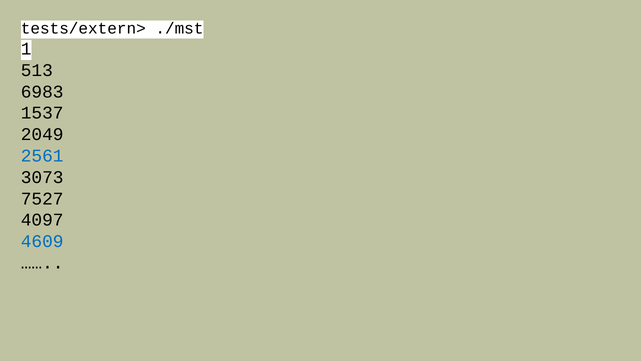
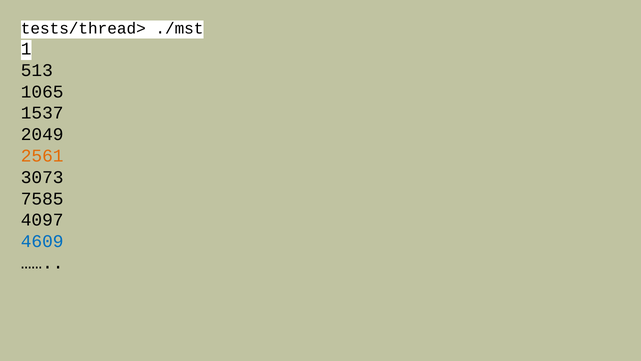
tests/extern>: tests/extern> -> tests/thread> (83, 28)
6983: 6983 -> 1065 (42, 92)
2561 colour: blue -> orange (42, 156)
7527: 7527 -> 7585 (42, 198)
